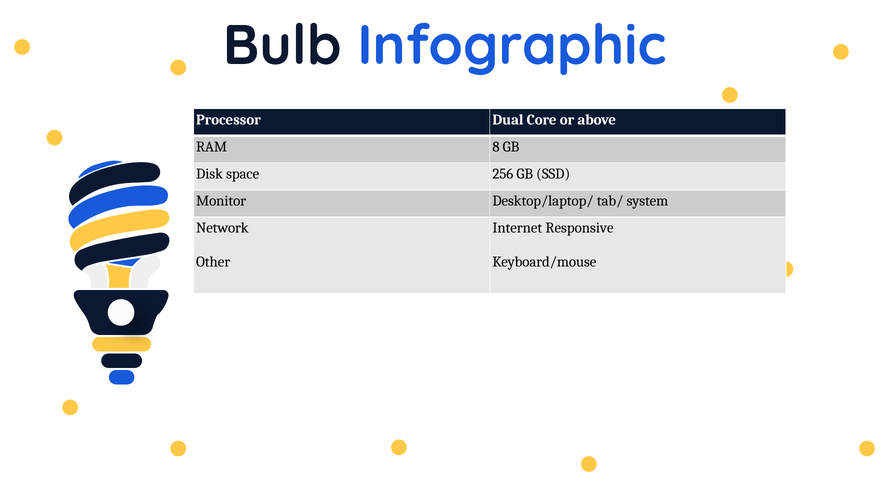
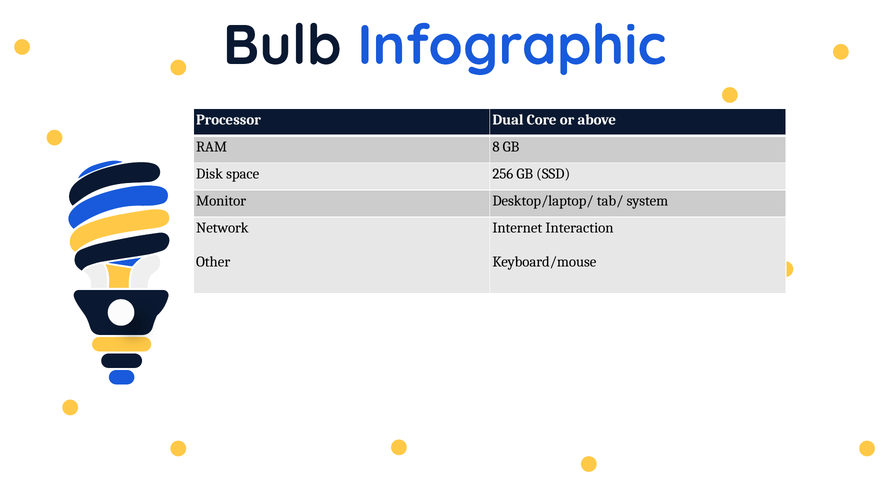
Responsive: Responsive -> Interaction (580, 228)
